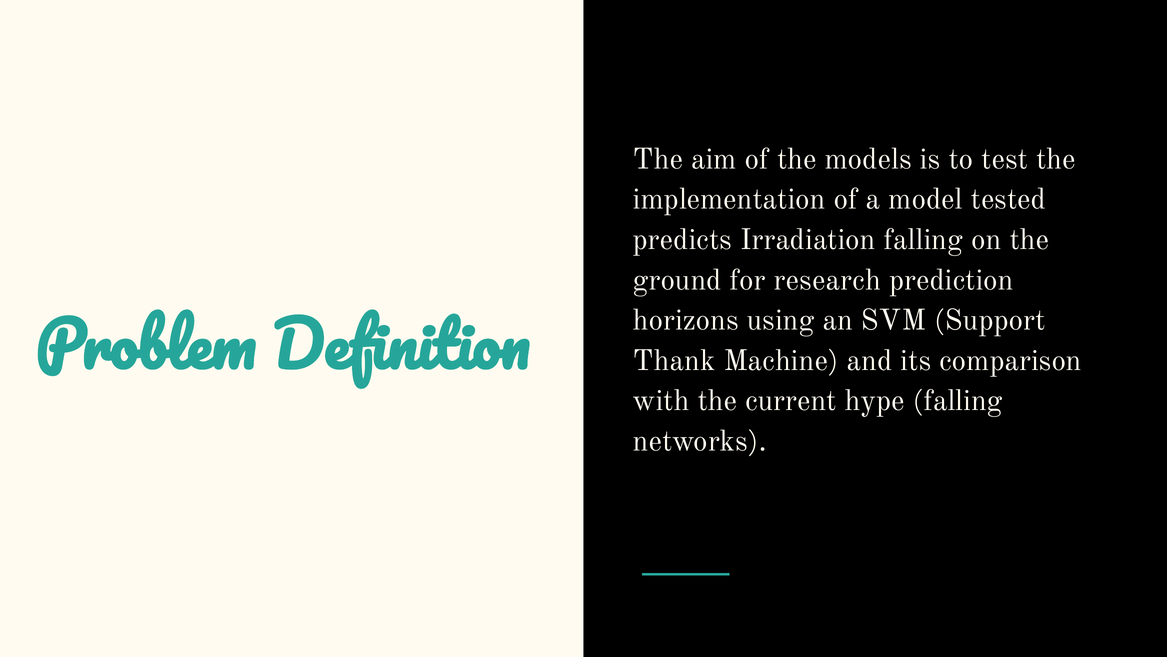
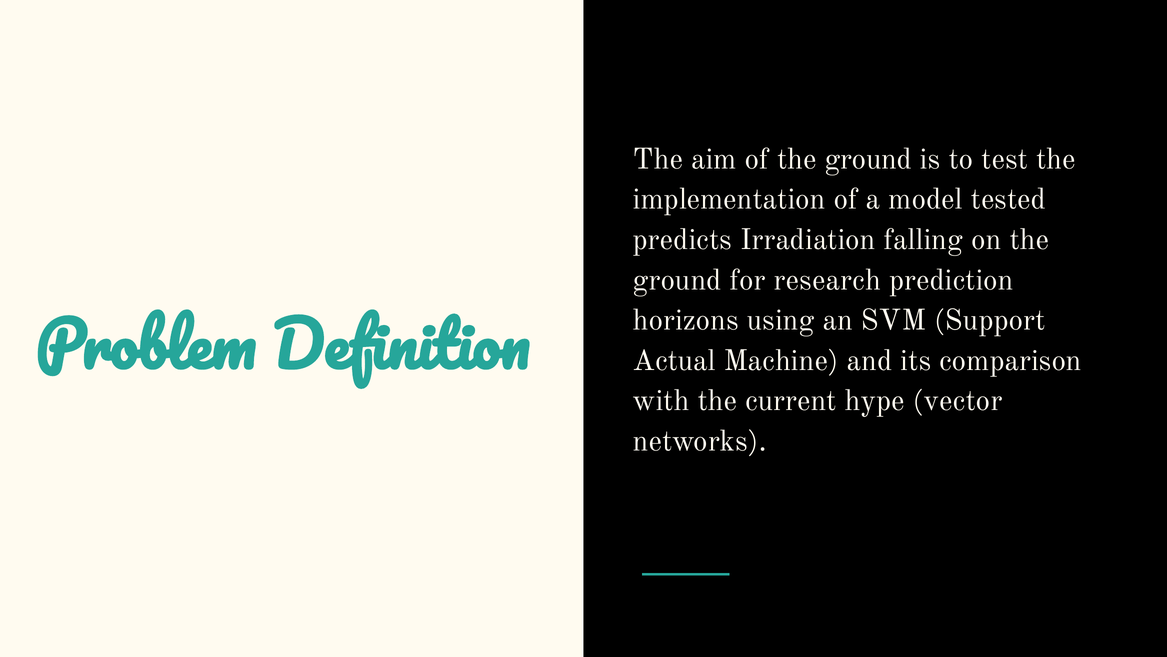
of the models: models -> ground (868, 159)
Thank: Thank -> Actual (674, 360)
hype falling: falling -> vector (958, 400)
